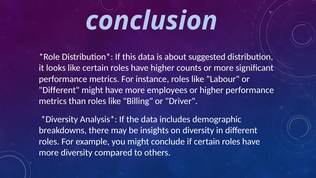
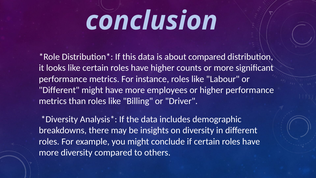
about suggested: suggested -> compared (207, 57)
